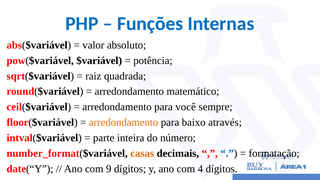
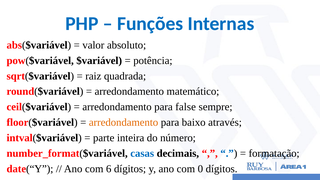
você: você -> false (186, 107)
casas colour: orange -> blue (142, 153)
9: 9 -> 6 (109, 169)
4: 4 -> 0 (200, 169)
